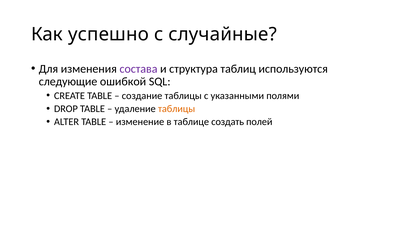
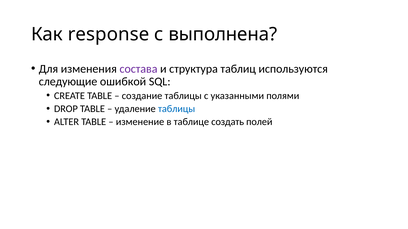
успешно: успешно -> response (109, 34)
случайные: случайные -> выполнена (223, 34)
таблицы colour: orange -> blue (177, 109)
